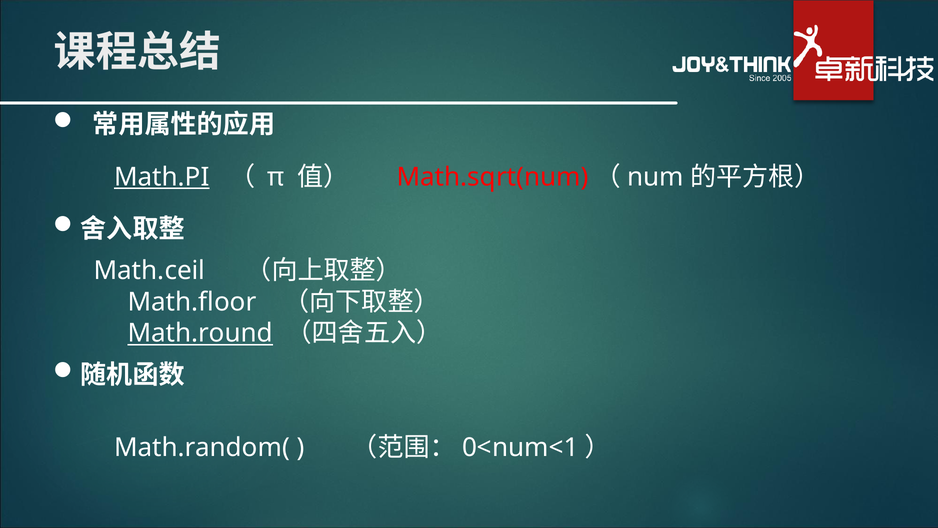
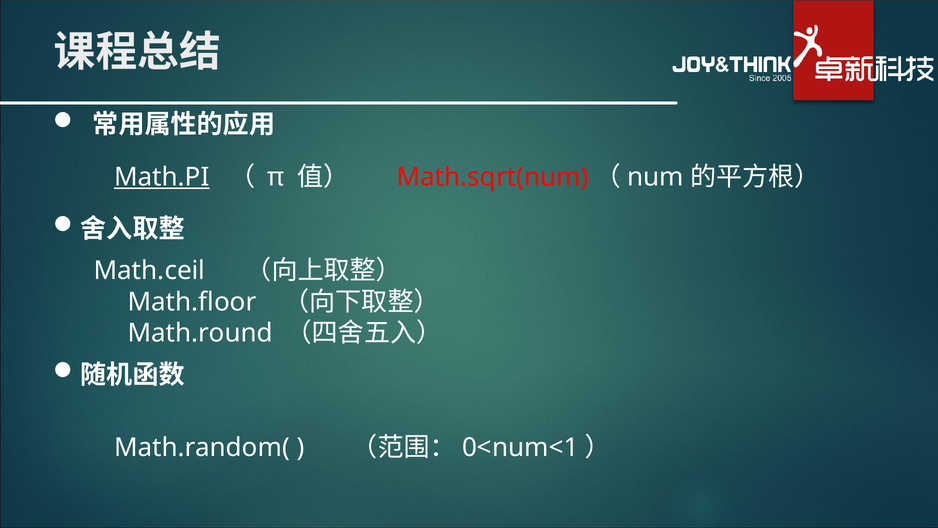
Math.round underline: present -> none (200, 333)
